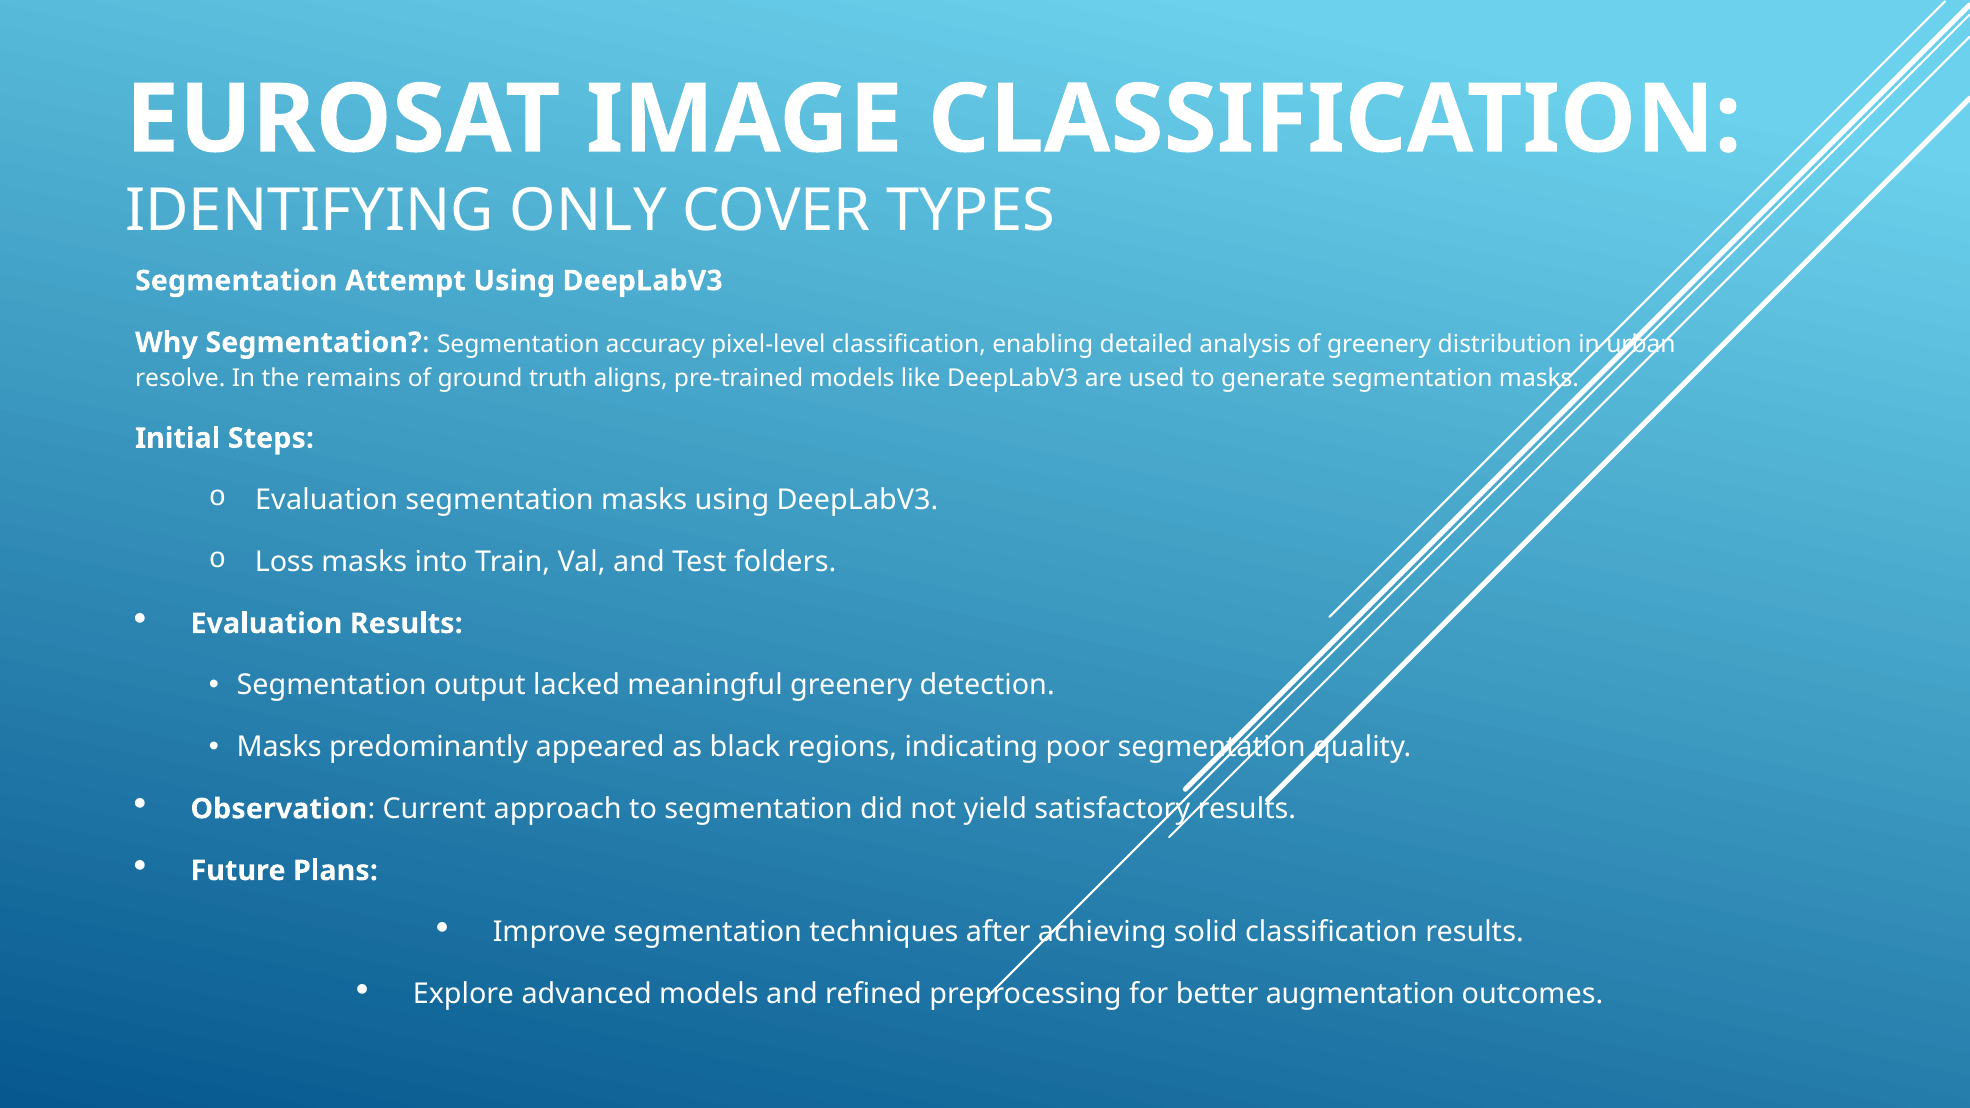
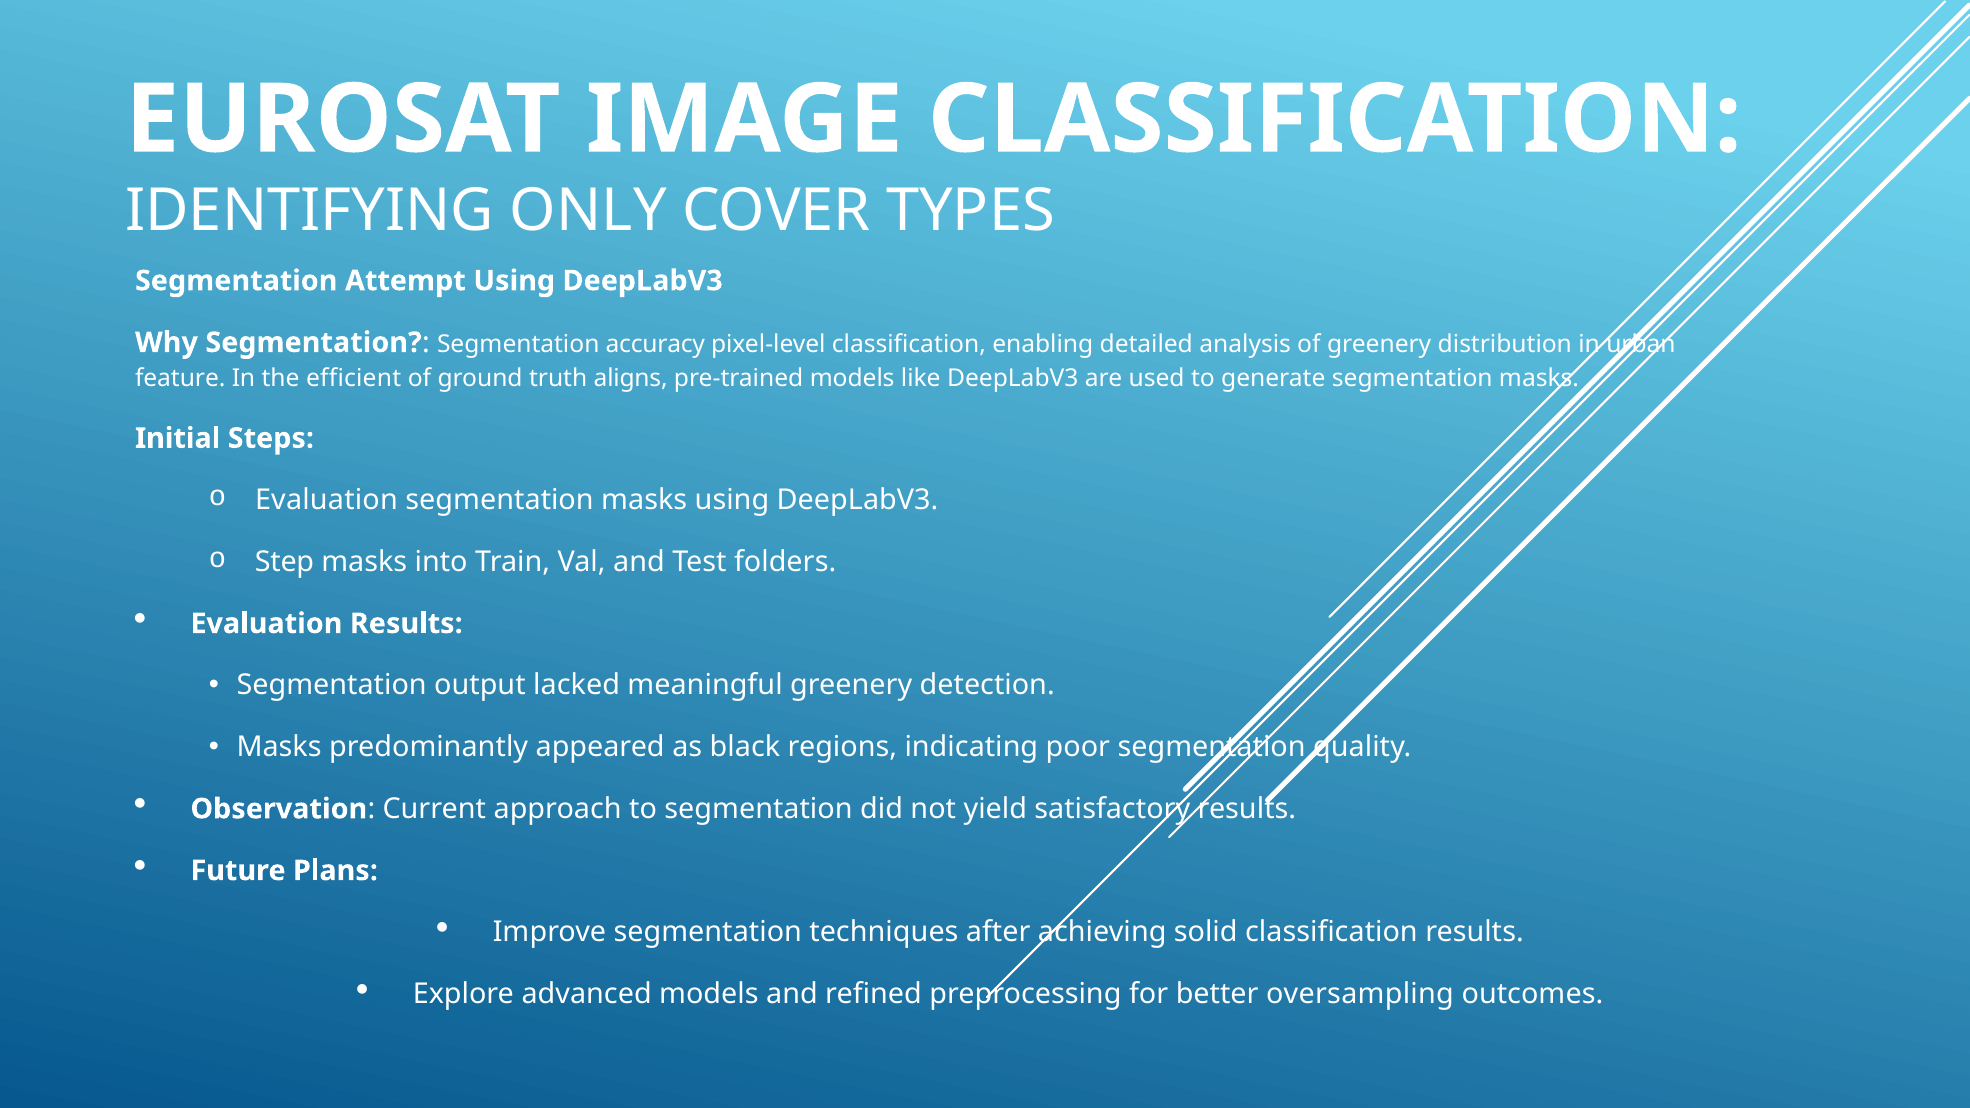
resolve: resolve -> feature (180, 379)
remains: remains -> efficient (354, 379)
Loss: Loss -> Step (285, 562)
augmentation: augmentation -> oversampling (1360, 994)
